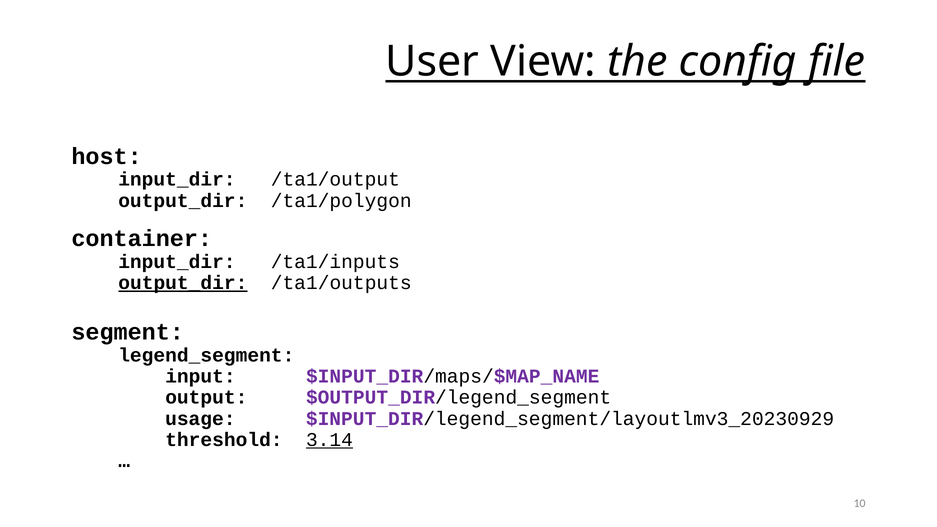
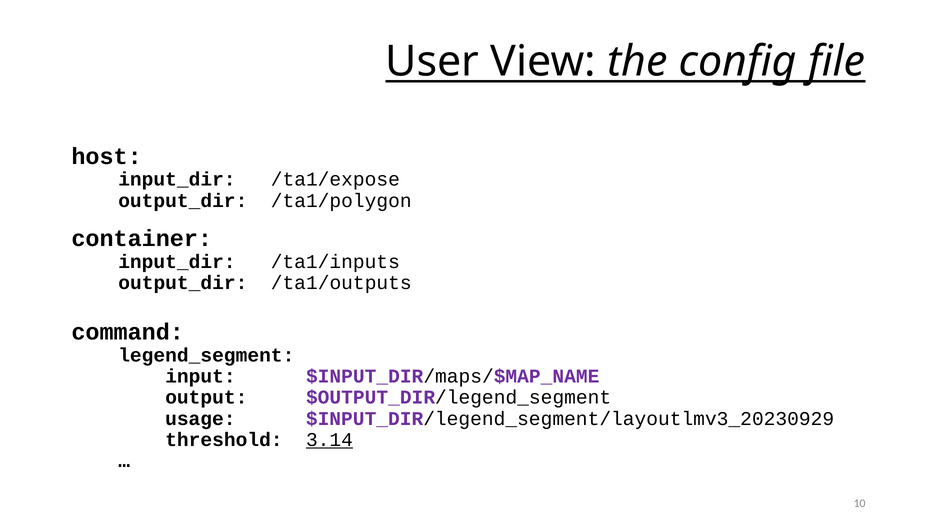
/ta1/output: /ta1/output -> /ta1/expose (335, 180)
output_dir underline: present -> none (183, 283)
segment: segment -> command (128, 332)
